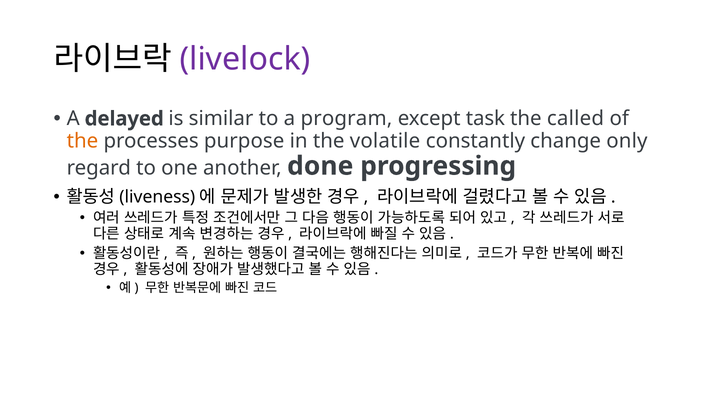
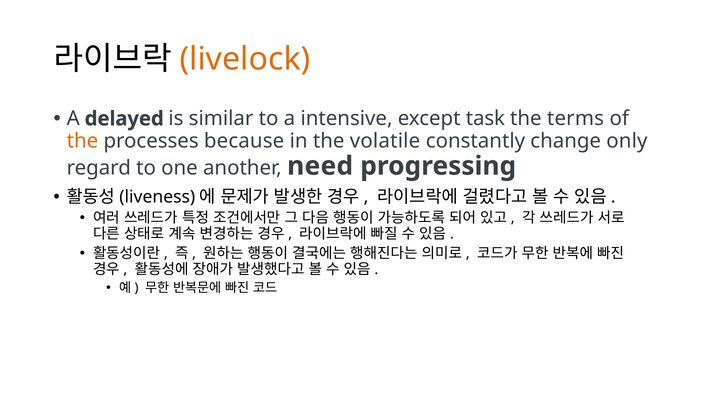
livelock colour: purple -> orange (245, 59)
program: program -> intensive (347, 119)
called: called -> terms (575, 119)
purpose: purpose -> because (244, 141)
done: done -> need (320, 166)
